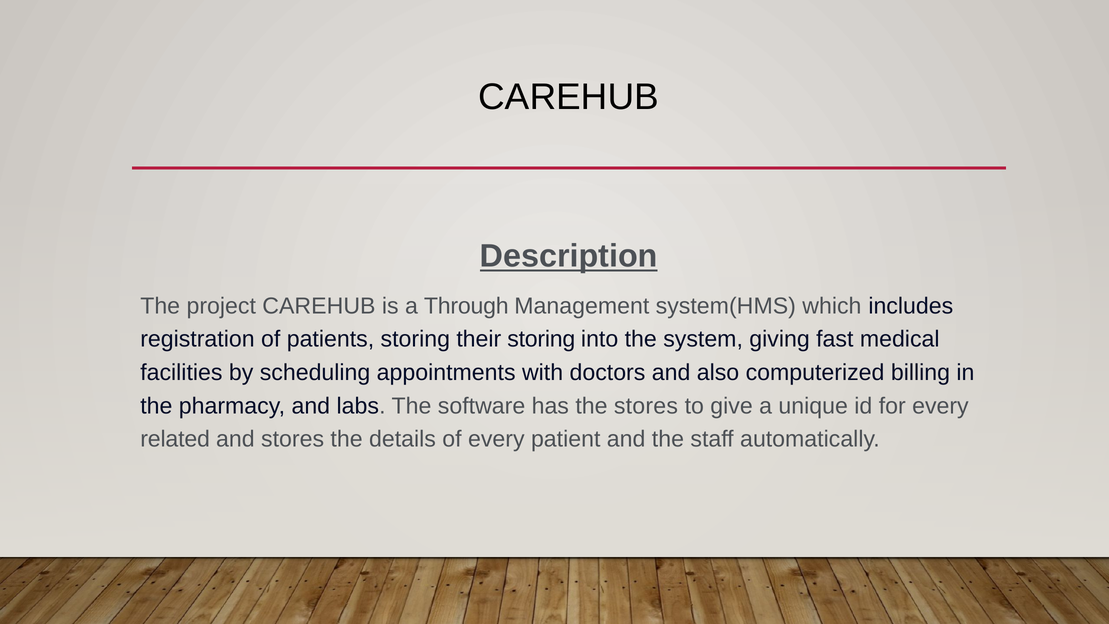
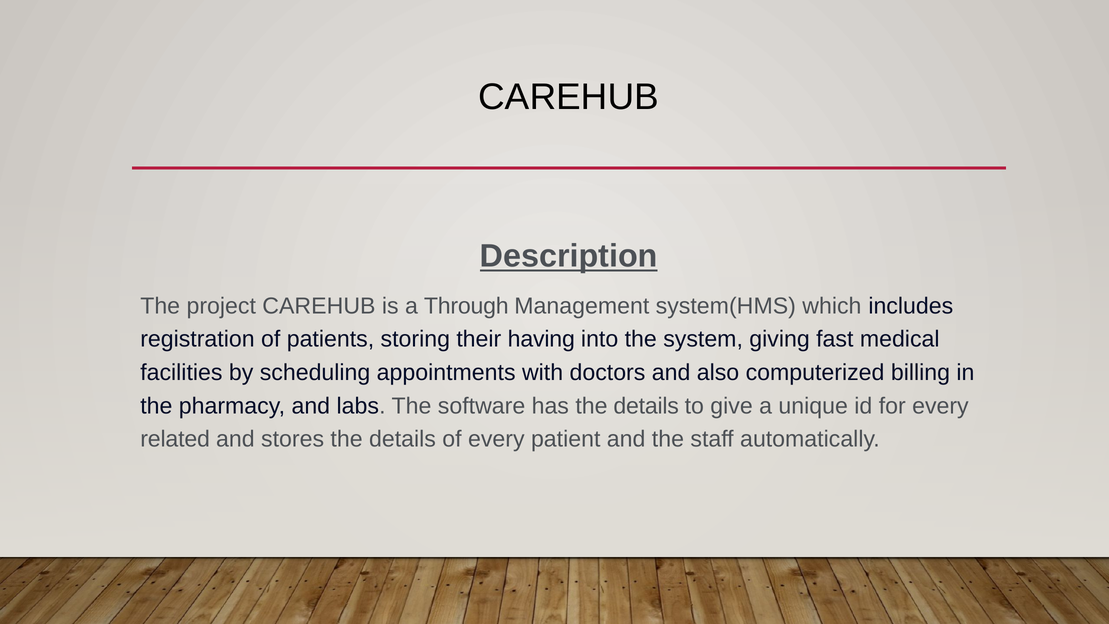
their storing: storing -> having (541, 339)
has the stores: stores -> details (646, 406)
